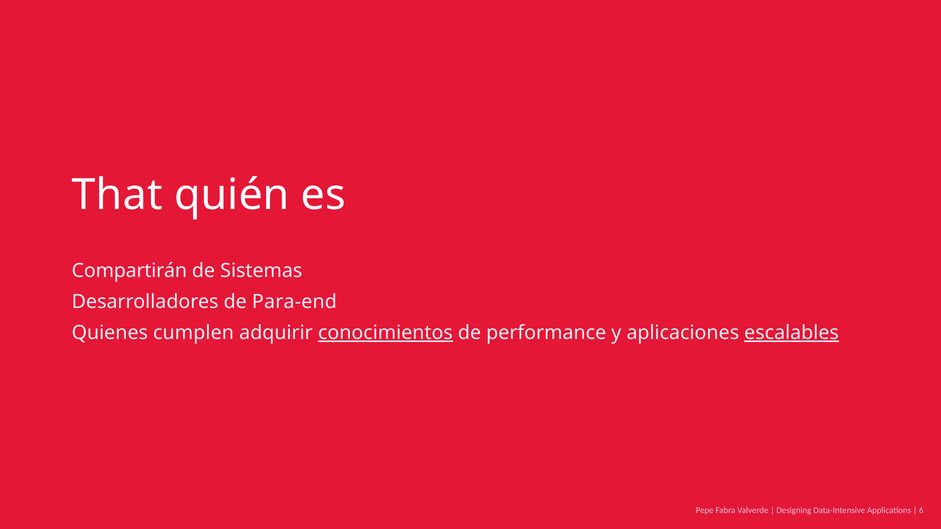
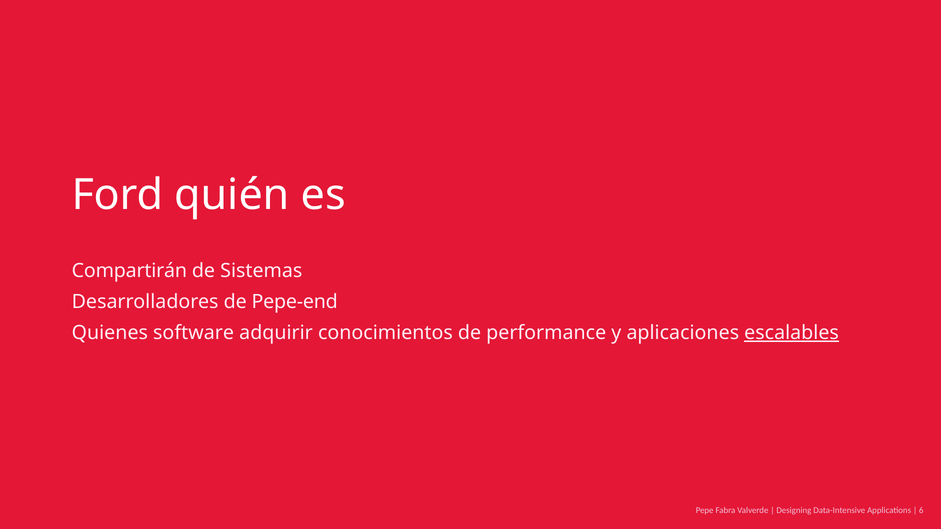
That: That -> Ford (118, 195)
Para-end: Para-end -> Pepe-end (295, 302)
cumplen: cumplen -> software (194, 333)
conocimientos underline: present -> none (385, 333)
